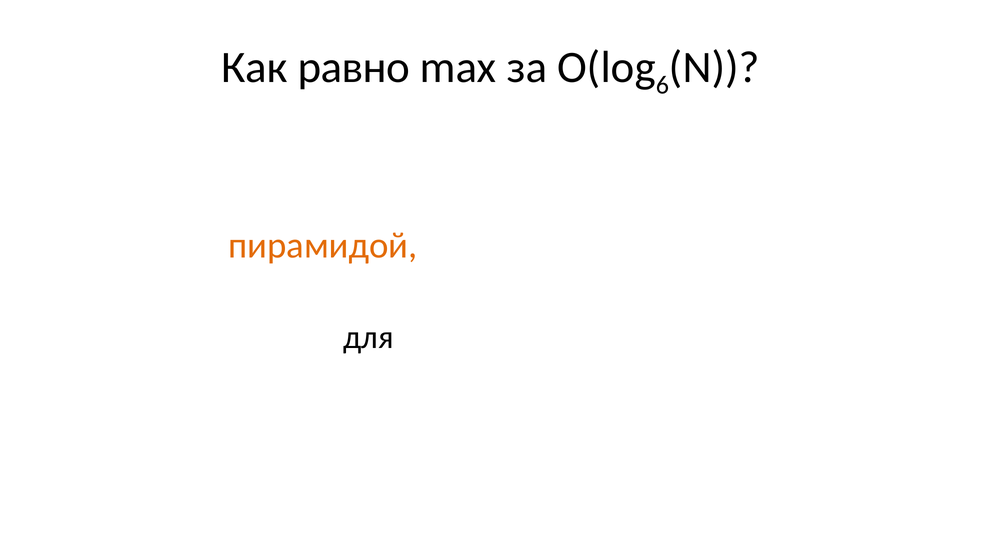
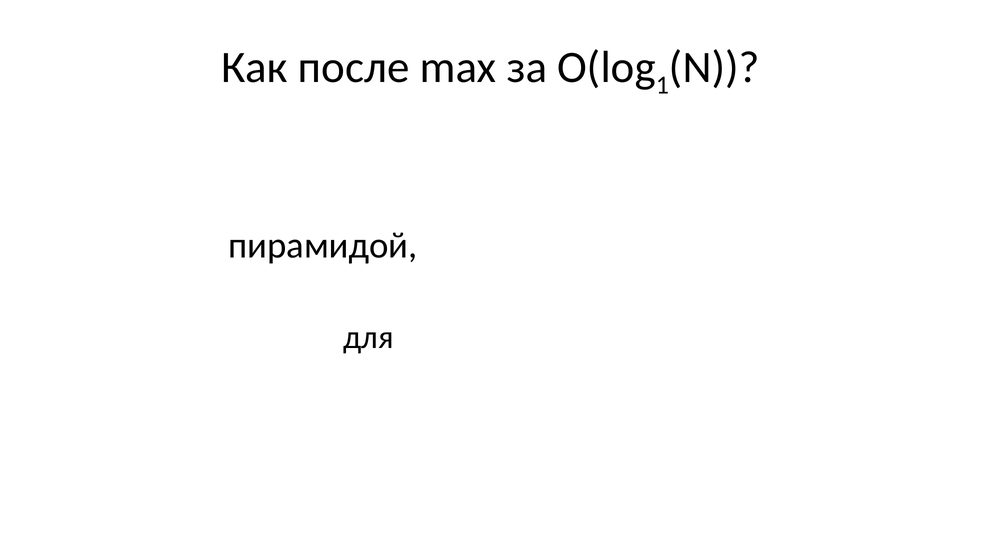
равно: равно -> после (354, 67)
6: 6 -> 1 (662, 85)
пирамидой colour: orange -> black (323, 245)
